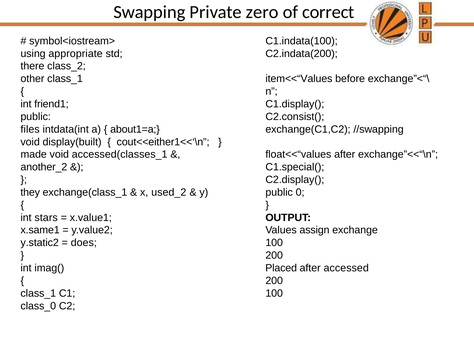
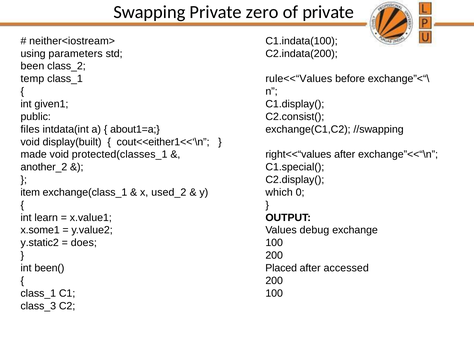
of correct: correct -> private (328, 12)
symbol<iostream>: symbol<iostream> -> neither<iostream> (72, 41)
appropriate: appropriate -> parameters (76, 54)
there: there -> been (32, 66)
other: other -> temp (32, 79)
item<<“Values: item<<“Values -> rule<<“Values (299, 79)
friend1: friend1 -> given1 (51, 104)
accessed(classes_1: accessed(classes_1 -> protected(classes_1 (120, 155)
float<<“values: float<<“values -> right<<“values (298, 155)
they: they -> item (30, 193)
public: public -> which (279, 193)
stars: stars -> learn (46, 218)
x.same1: x.same1 -> x.some1 (40, 231)
assign: assign -> debug (314, 231)
imag(: imag( -> been( (49, 268)
class_0: class_0 -> class_3 (38, 306)
